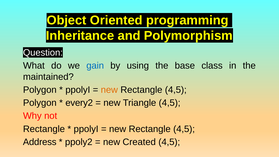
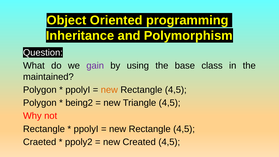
gain colour: blue -> purple (95, 66)
every2: every2 -> being2 (79, 103)
Address: Address -> Craeted (40, 142)
